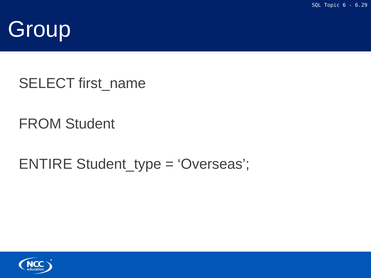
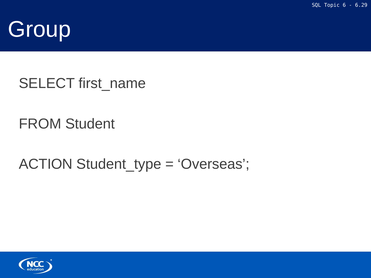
ENTIRE: ENTIRE -> ACTION (46, 164)
